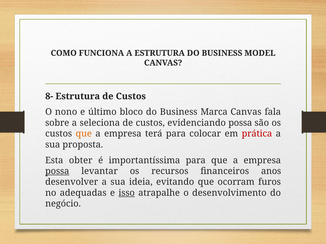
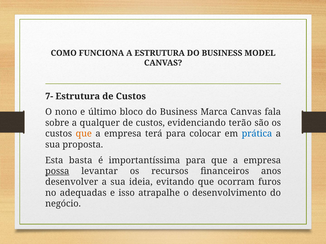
8-: 8- -> 7- (49, 96)
seleciona: seleciona -> qualquer (100, 123)
evidenciando possa: possa -> terão (240, 123)
prática colour: red -> blue (257, 134)
obter: obter -> basta (81, 161)
isso underline: present -> none (127, 193)
